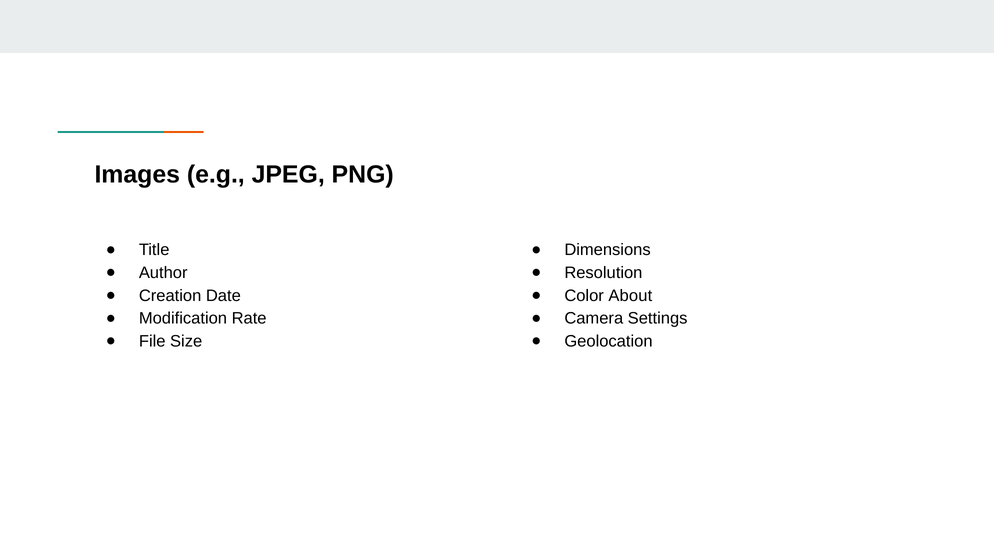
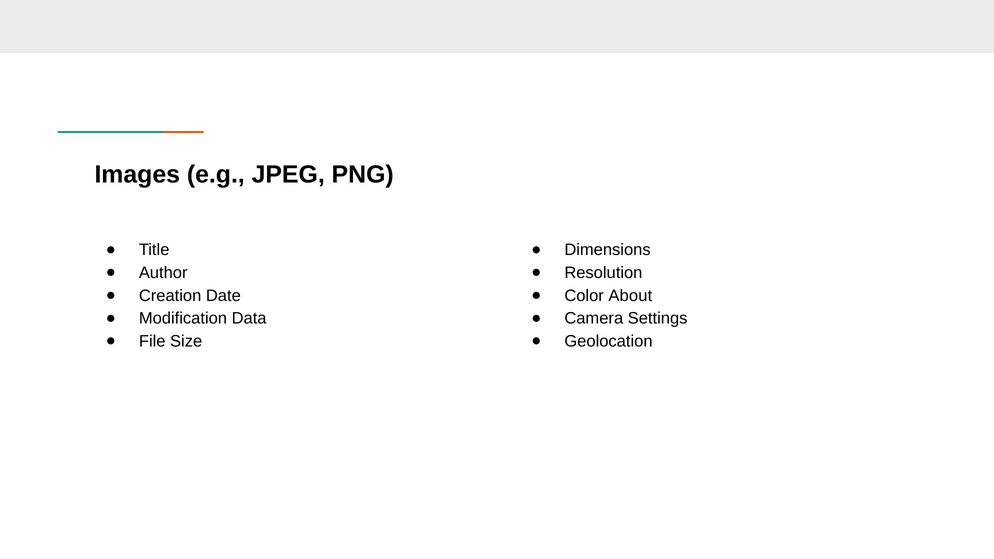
Rate: Rate -> Data (249, 319)
